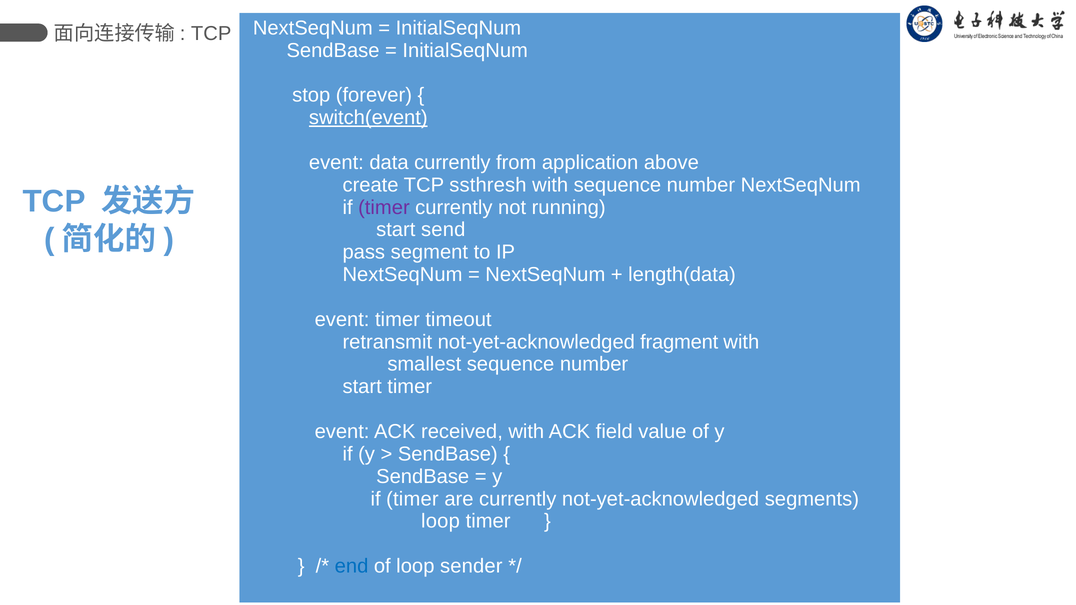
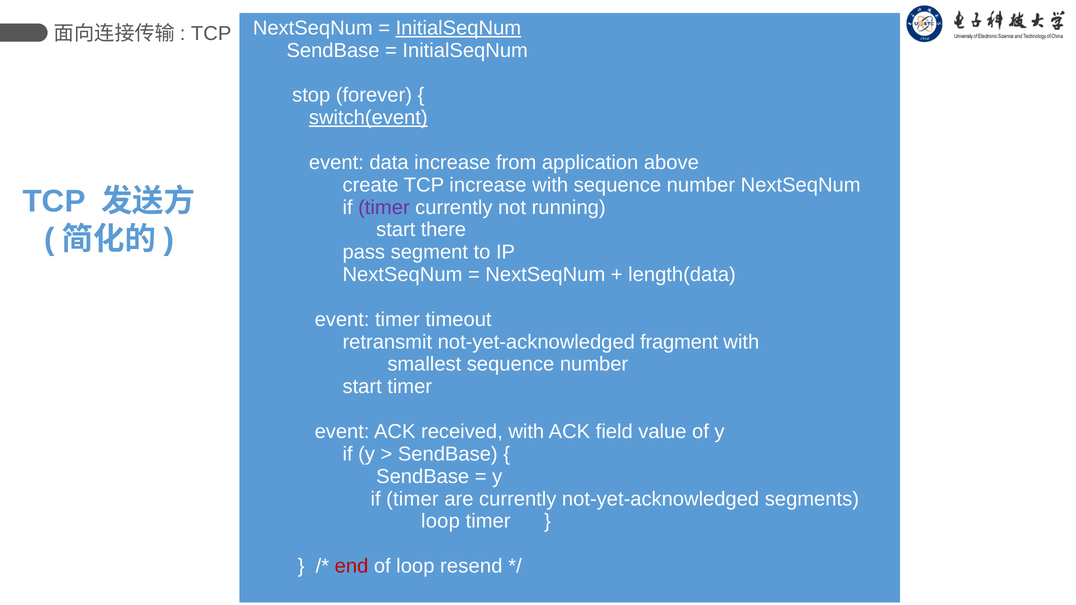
InitialSeqNum underline: none -> present (458, 28)
data currently: currently -> increase (452, 163)
TCP ssthresh: ssthresh -> increase (488, 185)
send: send -> there (443, 230)
end colour: blue -> red (352, 566)
sender: sender -> resend (471, 566)
